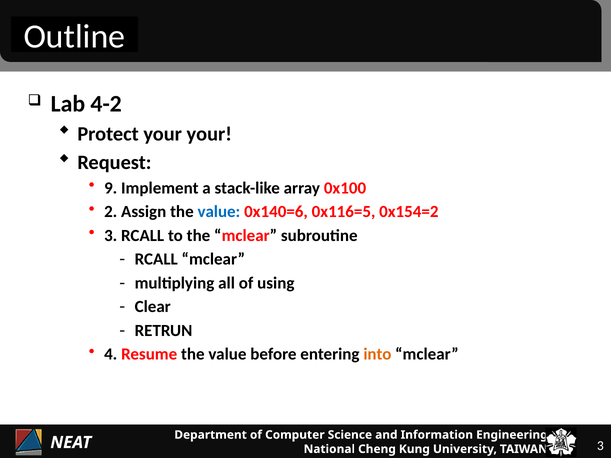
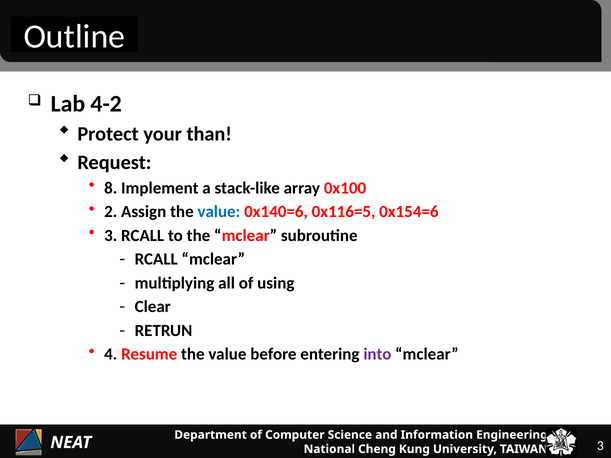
your your: your -> than (209, 134)
9: 9 -> 8 (111, 188)
0x154=2: 0x154=2 -> 0x154=6 (409, 212)
into colour: orange -> purple (377, 354)
